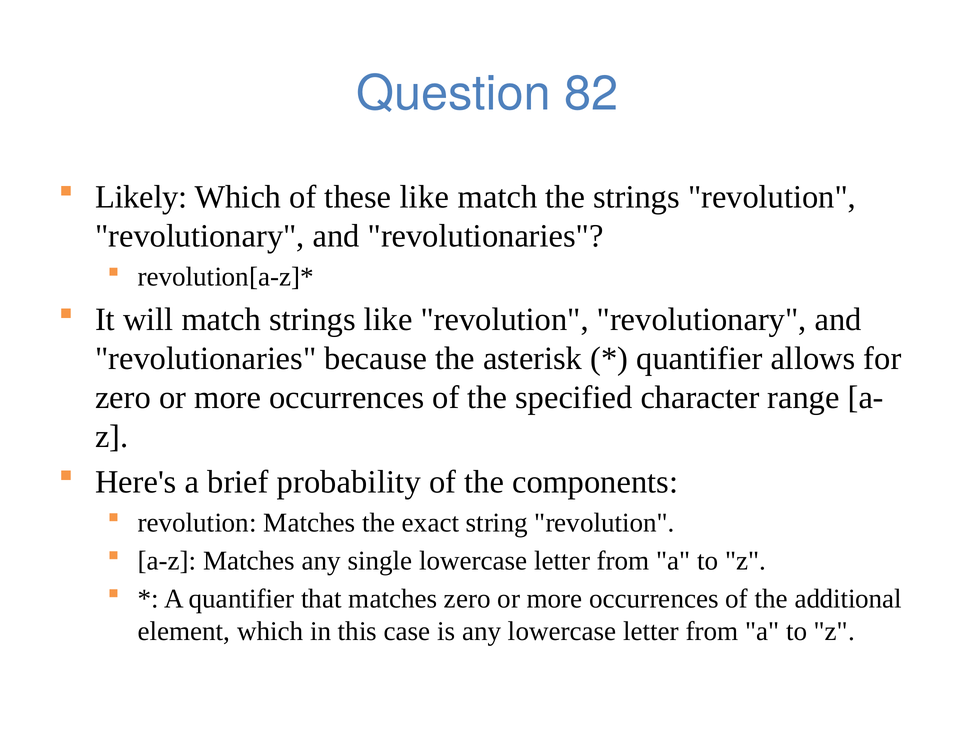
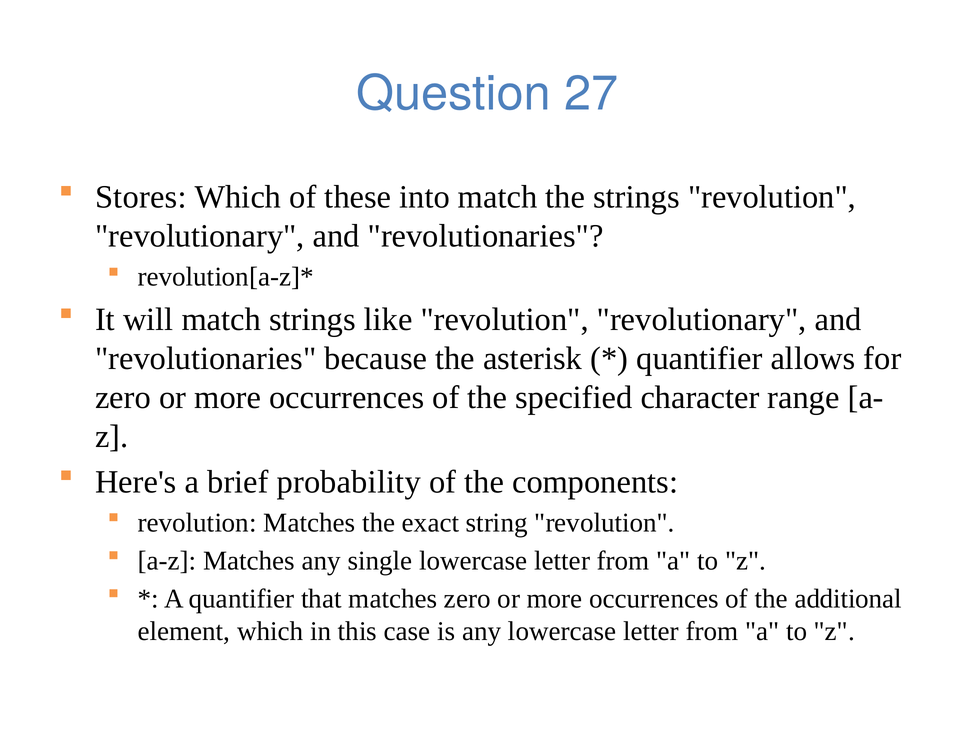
82: 82 -> 27 (591, 94)
Likely: Likely -> Stores (141, 197)
these like: like -> into (425, 197)
